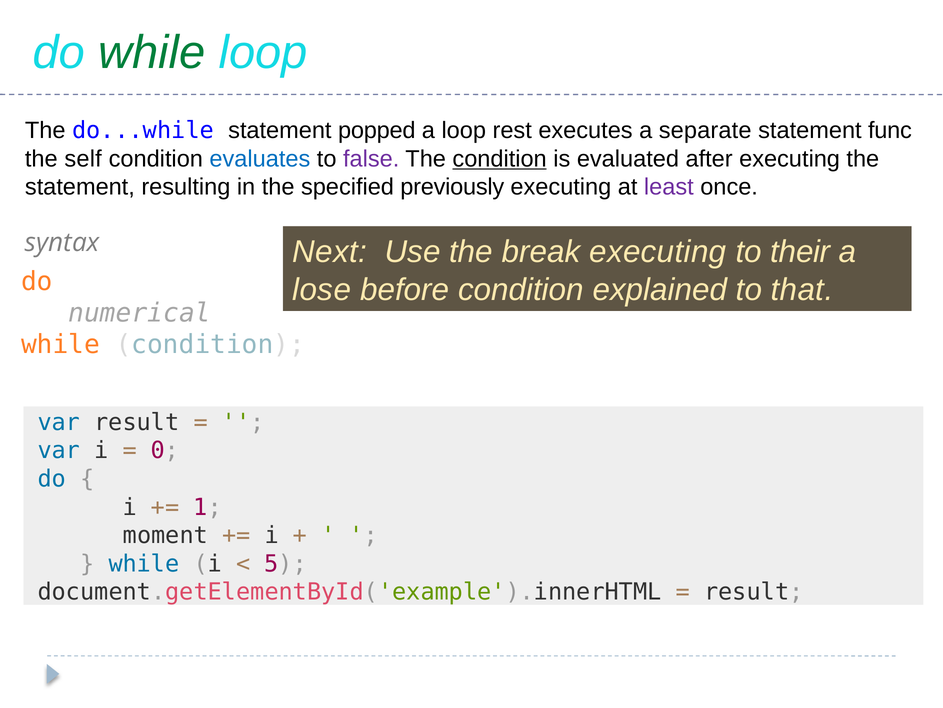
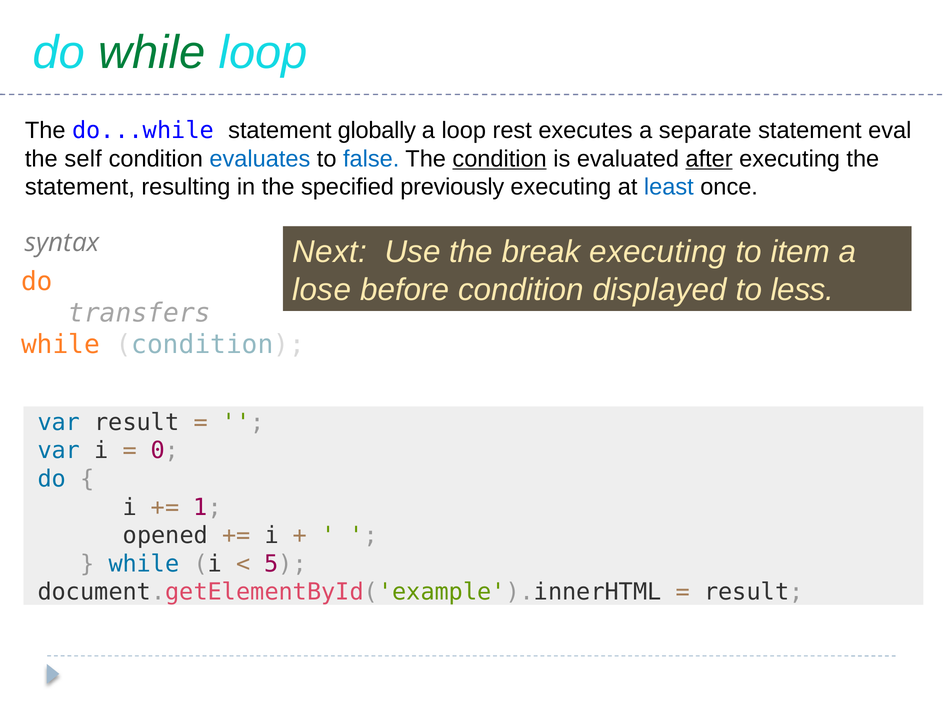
popped: popped -> globally (377, 130)
func: func -> eval (890, 130)
false colour: purple -> blue (371, 159)
after underline: none -> present (709, 159)
least colour: purple -> blue (669, 187)
their: their -> item (800, 252)
explained: explained -> displayed (660, 289)
that: that -> less (802, 289)
numerical: numerical -> transfers (139, 313)
moment: moment -> opened (165, 535)
